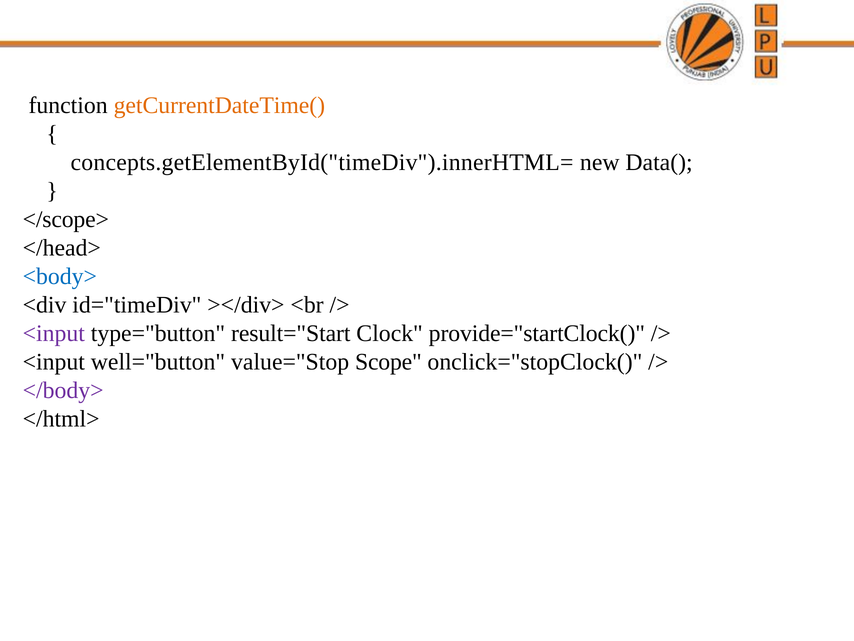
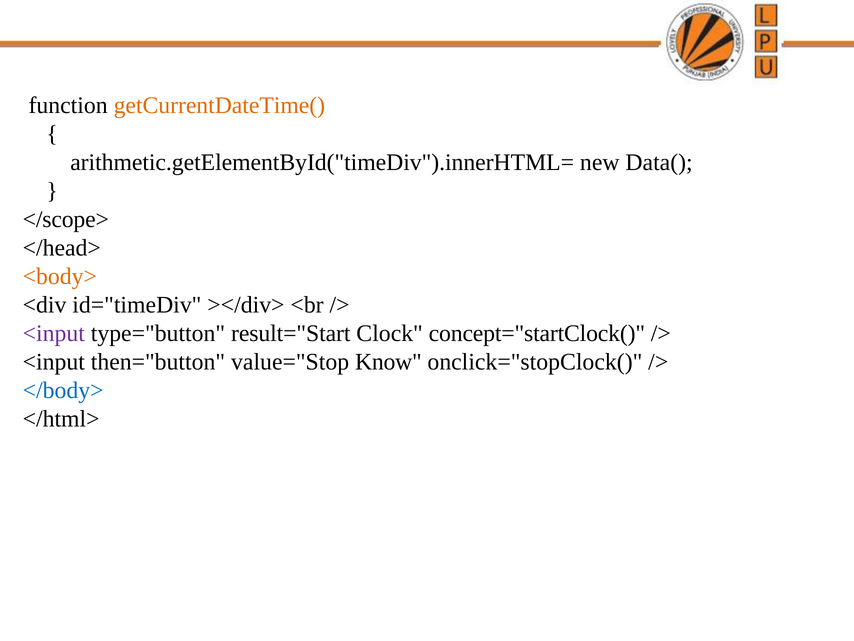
concepts.getElementById("timeDiv").innerHTML=: concepts.getElementById("timeDiv").innerHTML= -> arithmetic.getElementById("timeDiv").innerHTML= (322, 162)
<body> colour: blue -> orange (60, 276)
provide="startClock(: provide="startClock( -> concept="startClock( (537, 333)
well="button: well="button -> then="button (158, 362)
Scope: Scope -> Know (388, 362)
</body> colour: purple -> blue (63, 390)
